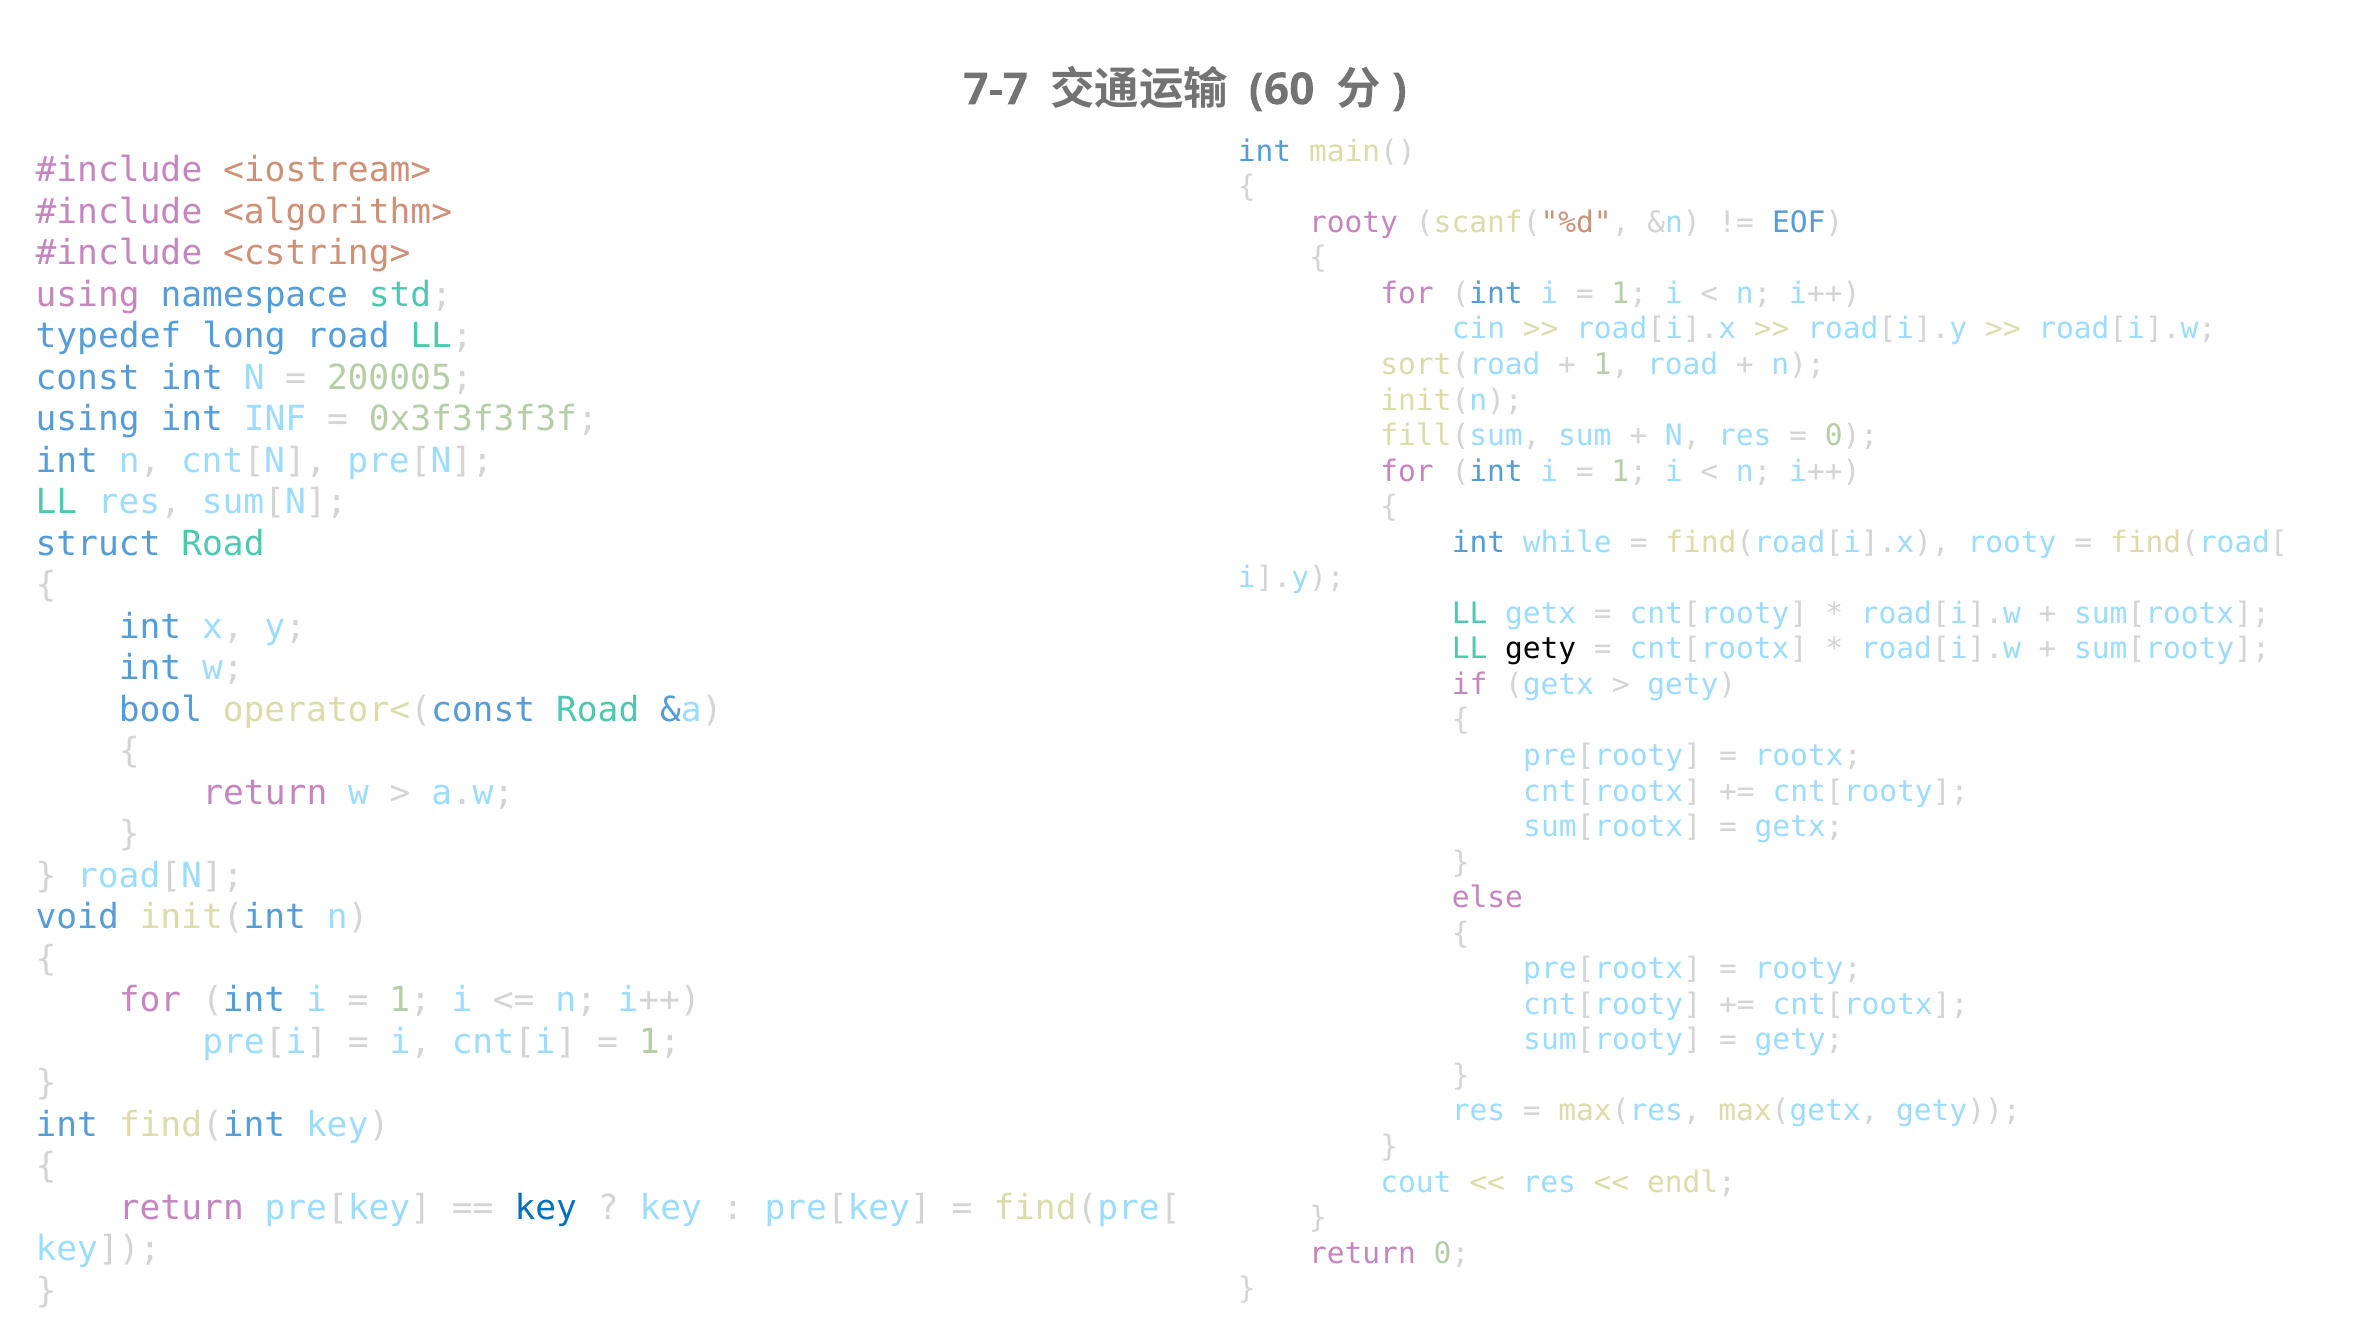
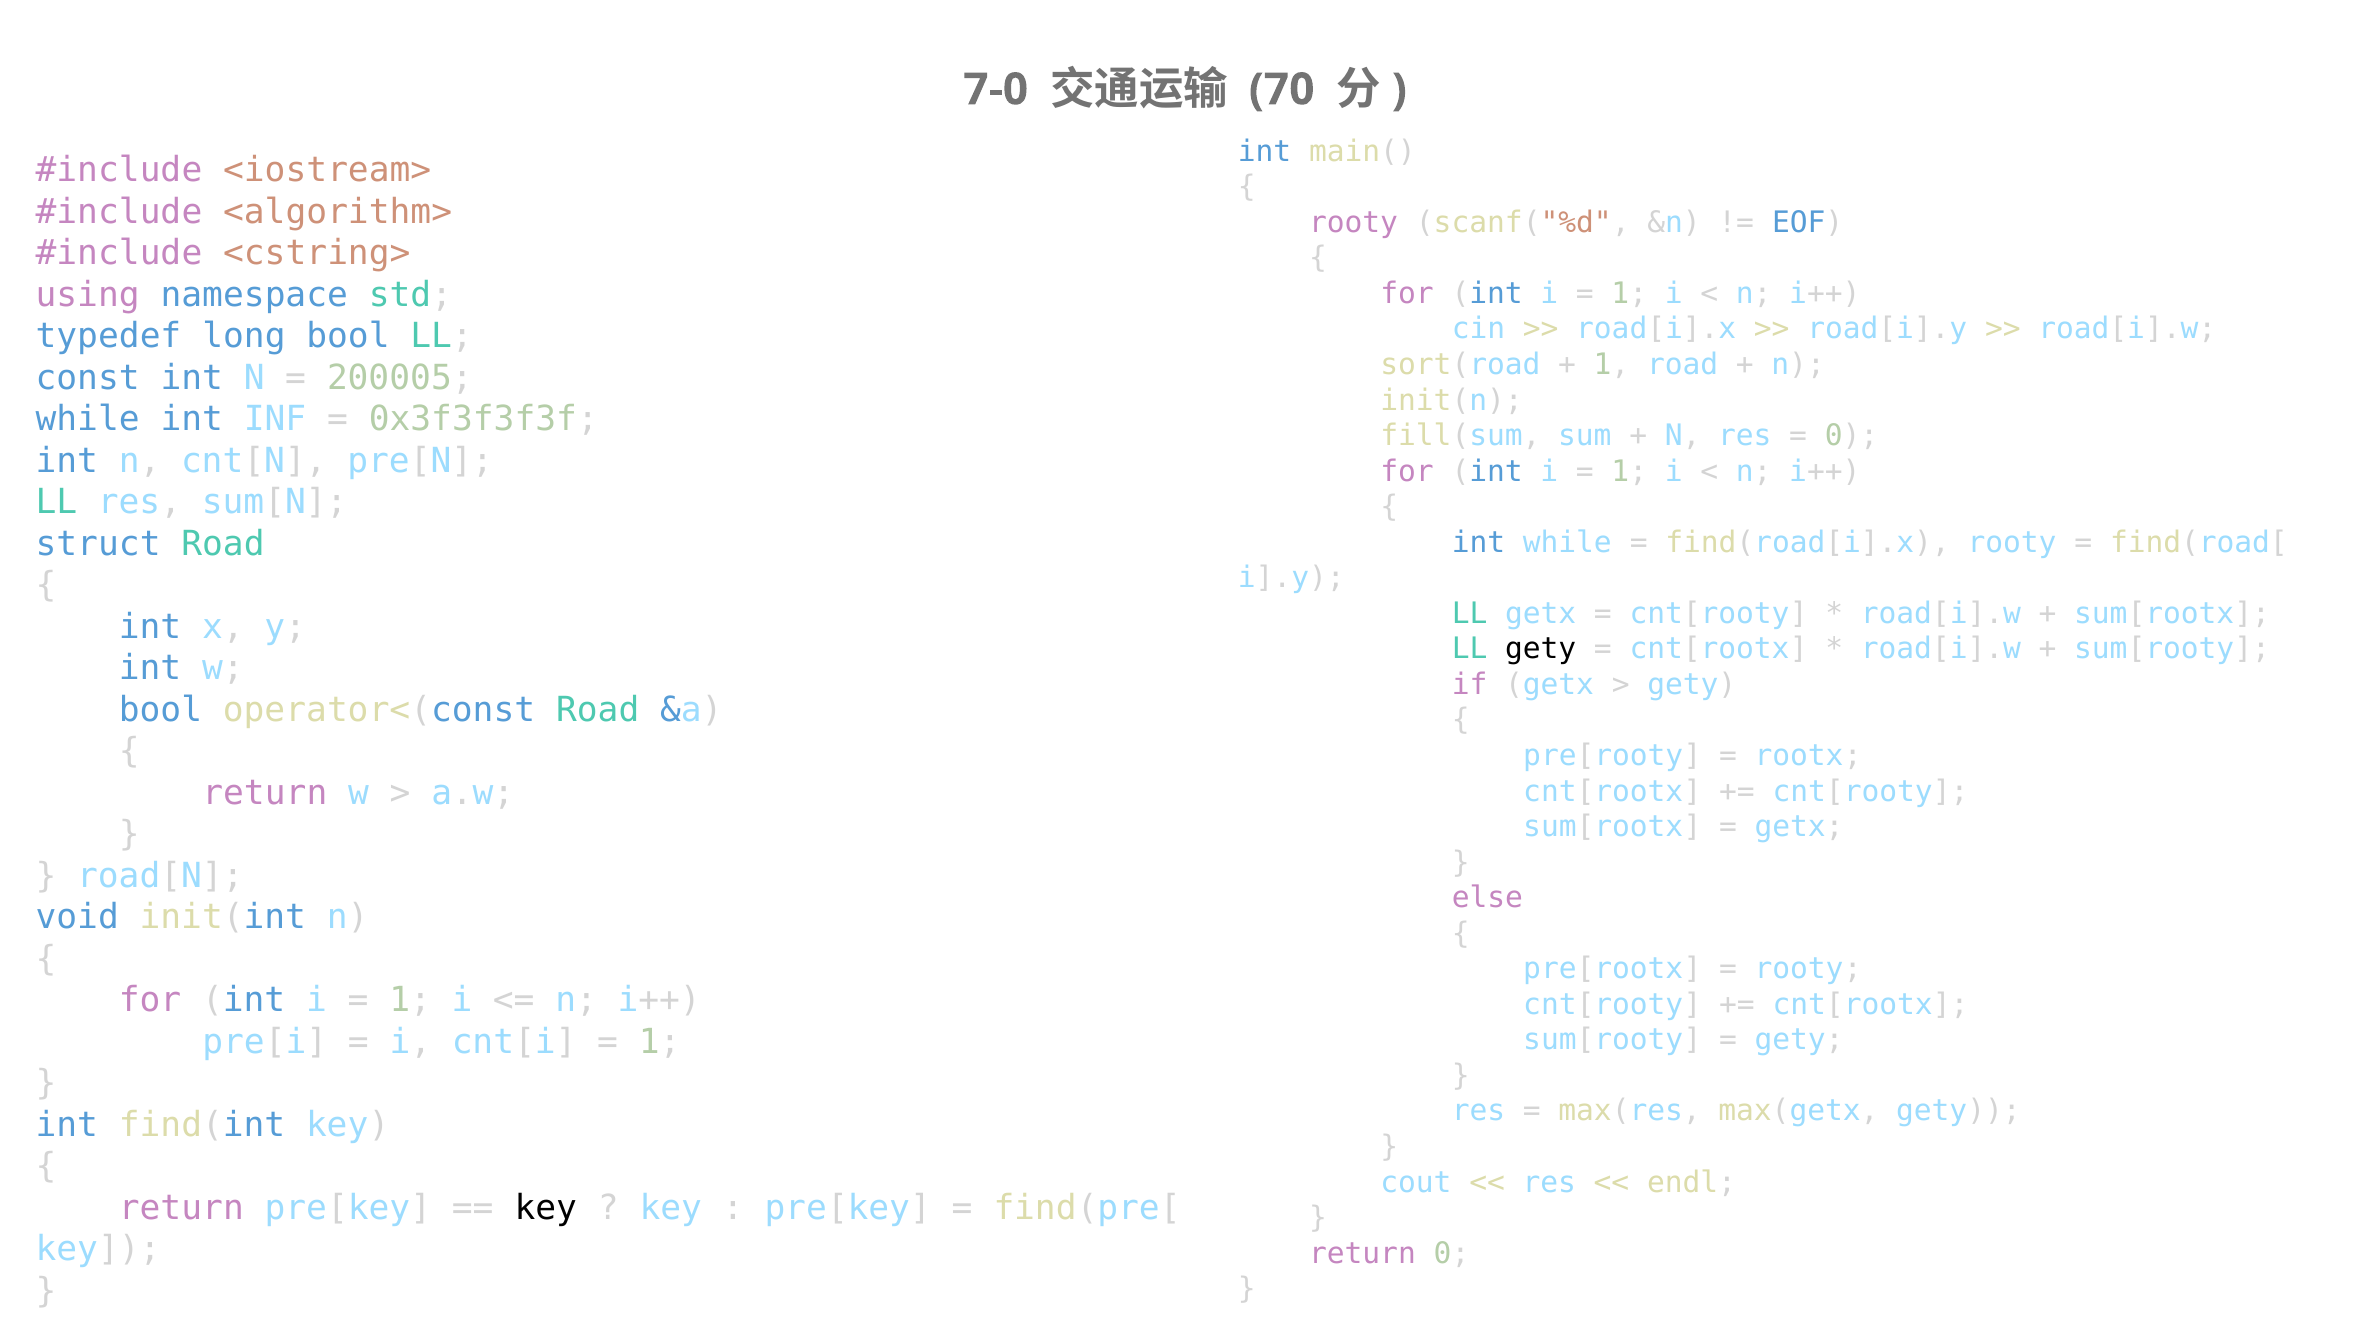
7-7: 7-7 -> 7-0 (996, 90)
60: 60 -> 70 (1282, 90)
long road: road -> bool (348, 336)
using: using -> while (88, 419)
key colour: blue -> black (546, 1208)
